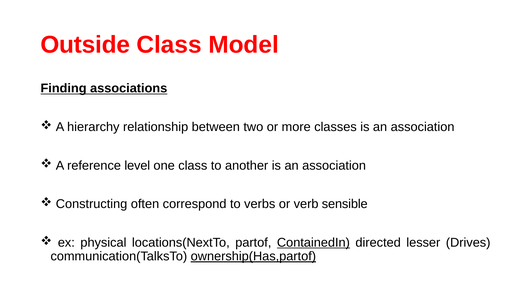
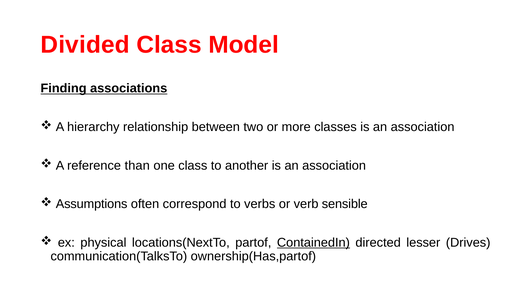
Outside: Outside -> Divided (85, 45)
level: level -> than (137, 166)
Constructing: Constructing -> Assumptions (92, 204)
ownership(Has,partof underline: present -> none (253, 257)
